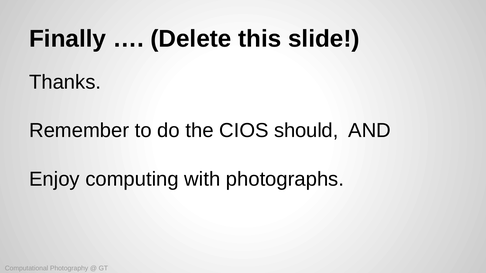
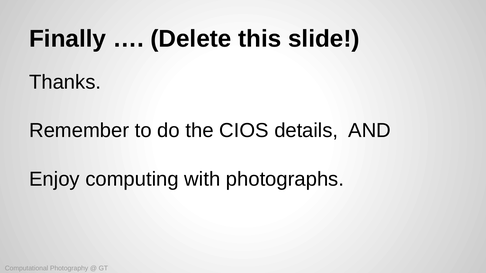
should: should -> details (306, 131)
